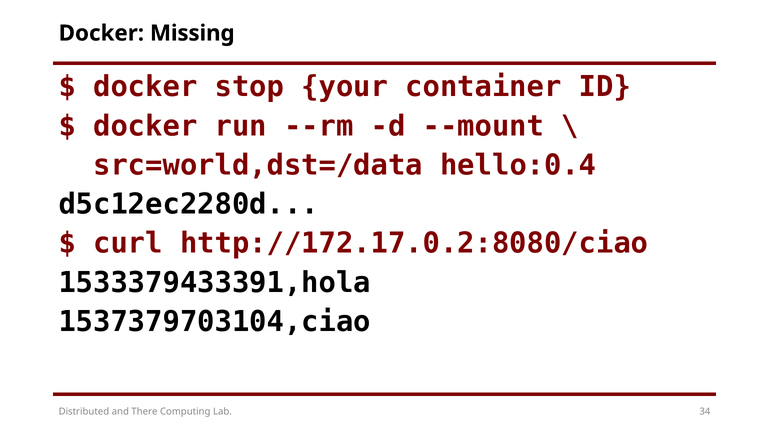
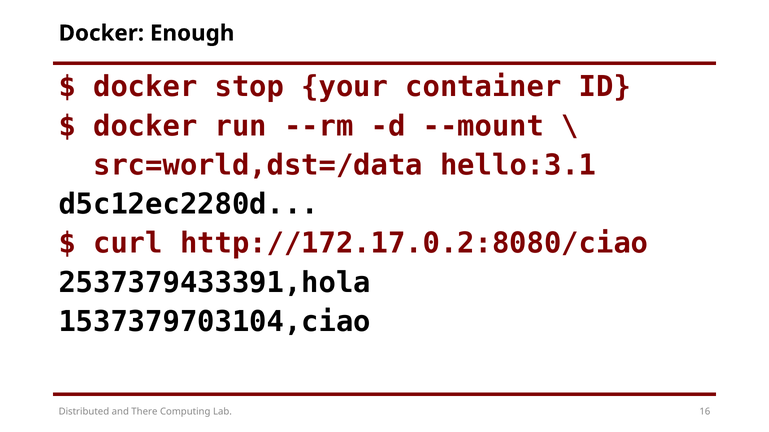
Missing: Missing -> Enough (192, 33)
hello:0.4: hello:0.4 -> hello:3.1 (518, 165)
1533379433391,hola: 1533379433391,hola -> 2537379433391,hola (215, 283)
34: 34 -> 16 (705, 412)
